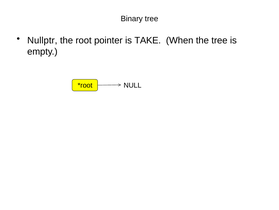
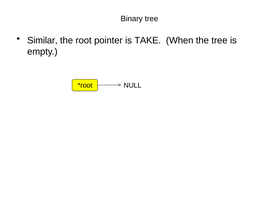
Nullptr: Nullptr -> Similar (42, 40)
